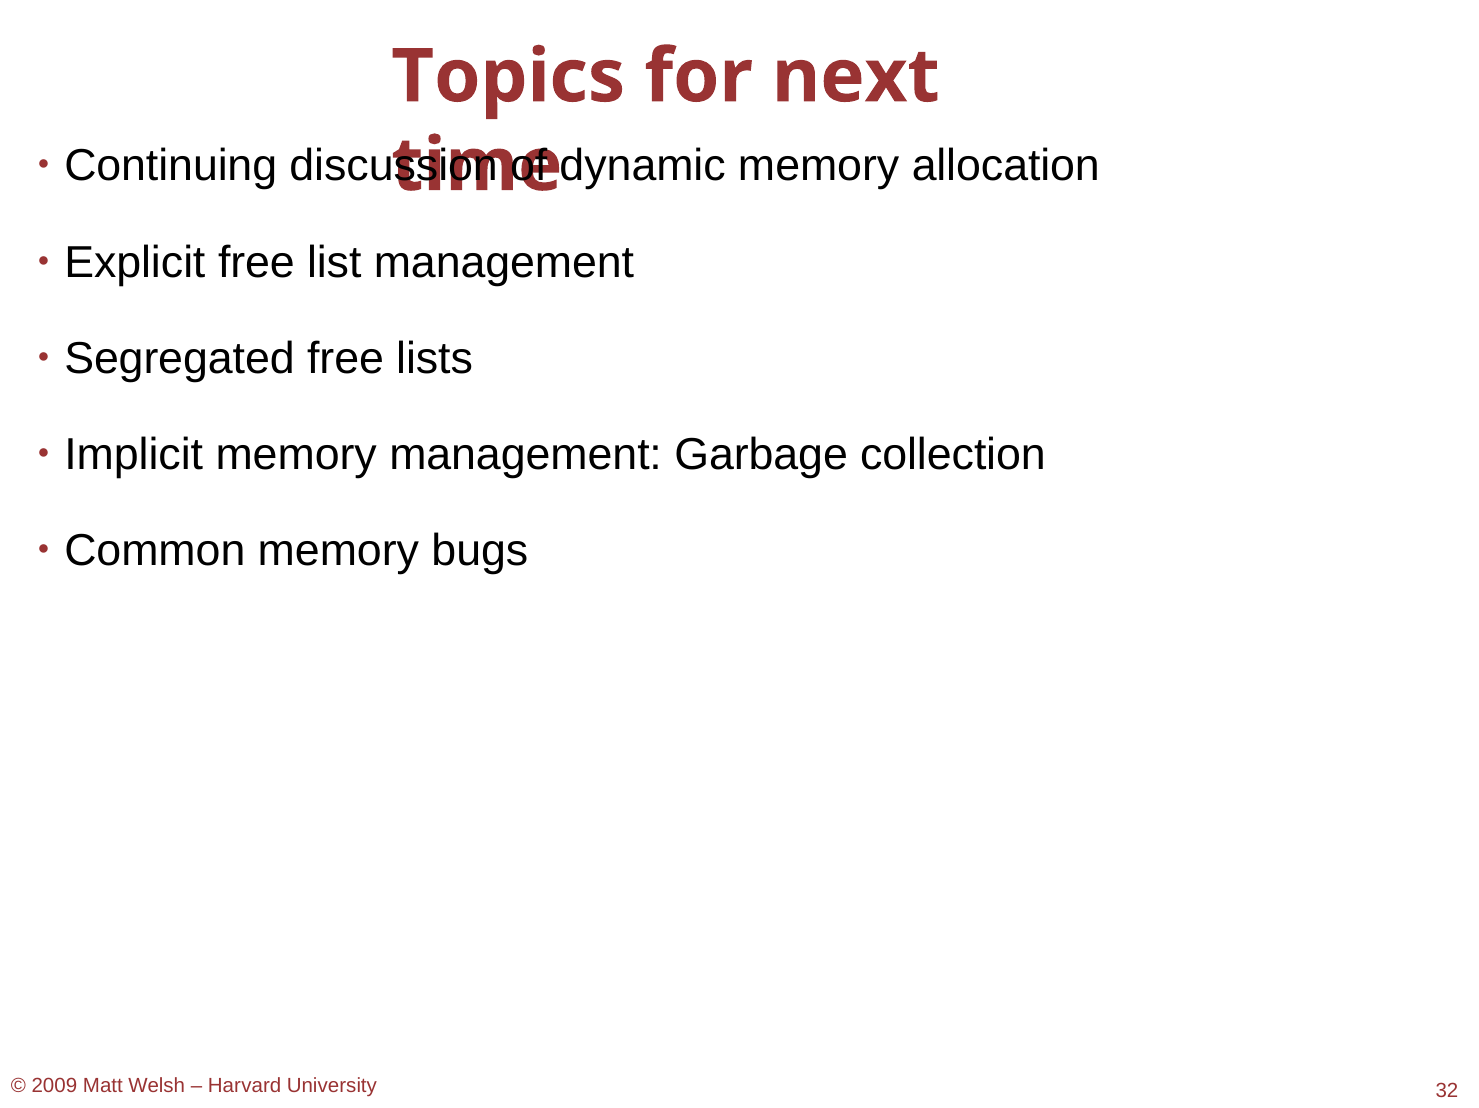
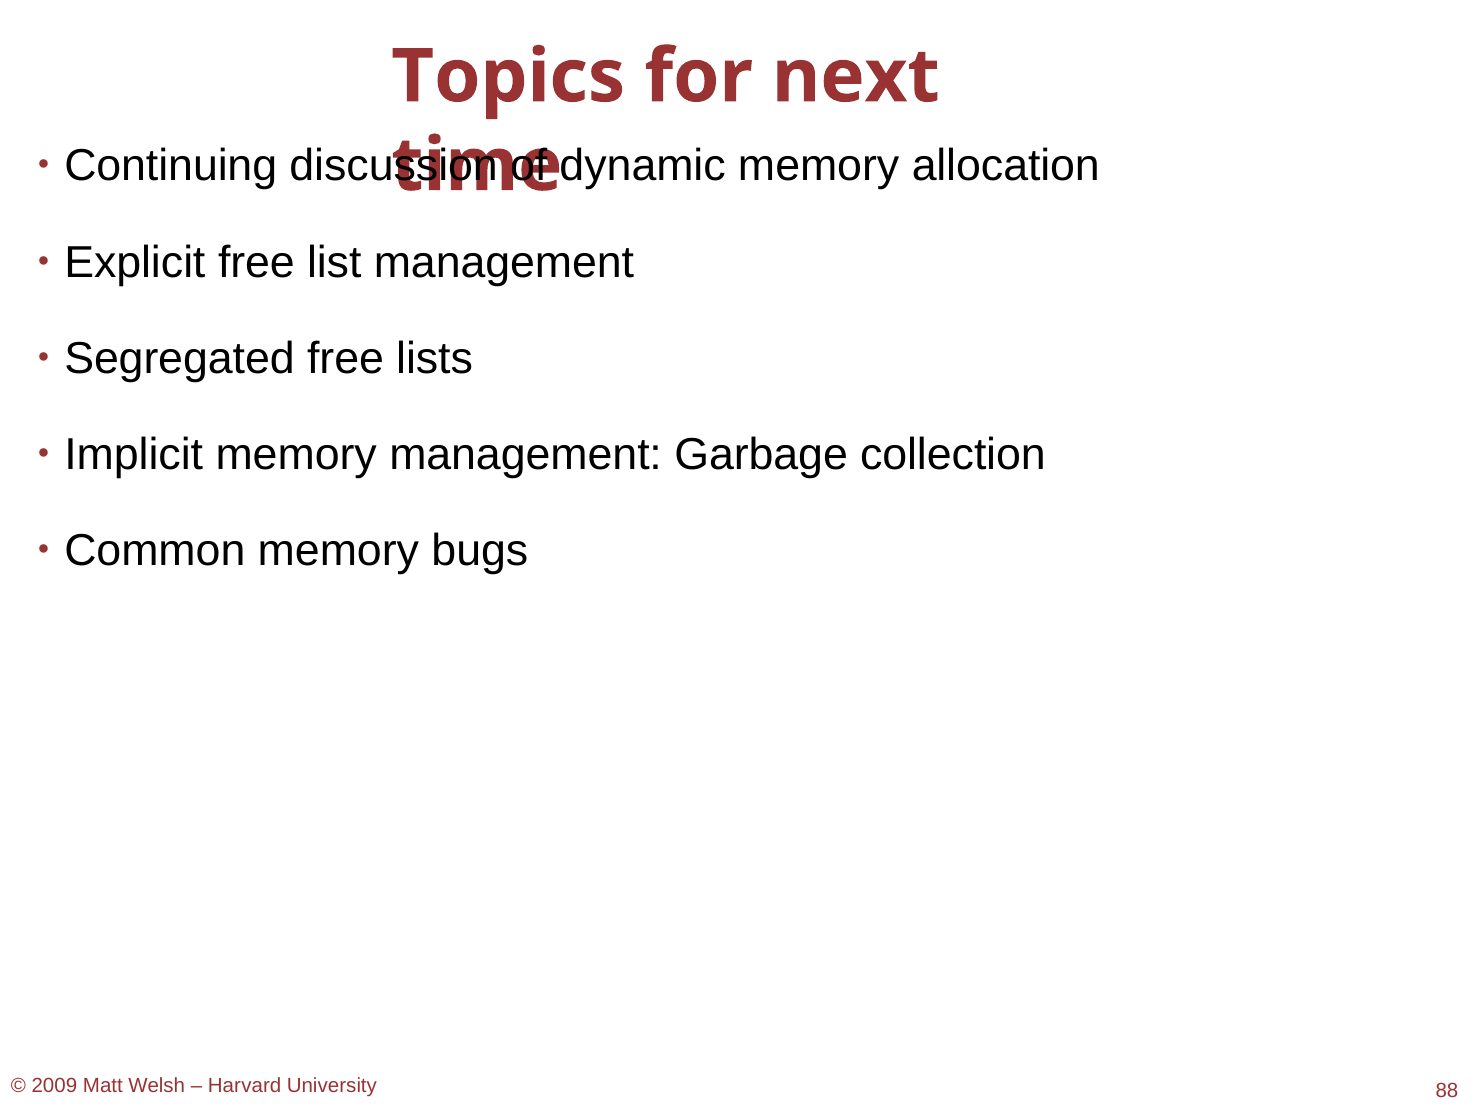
32: 32 -> 88 (1447, 1091)
